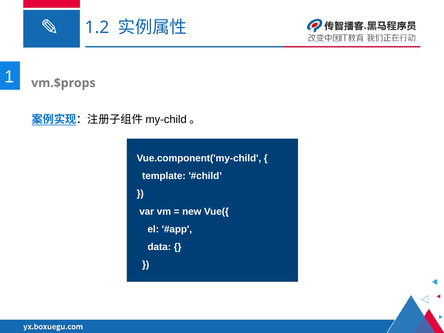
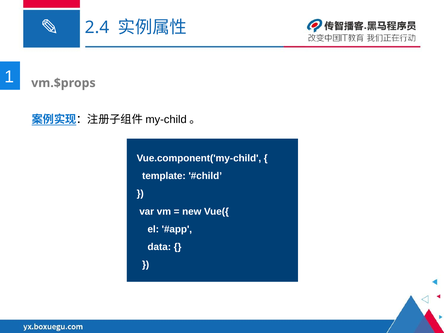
1.2: 1.2 -> 2.4 (97, 28)
